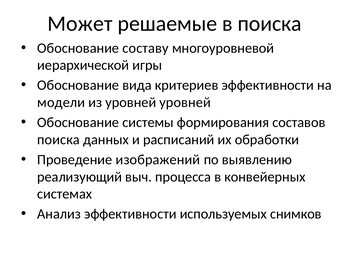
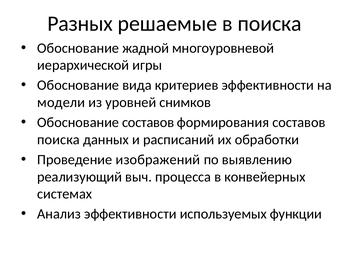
Может: Может -> Разных (80, 24)
составу: составу -> жадной (146, 48)
уровней уровней: уровней -> снимков (185, 102)
Обоснование системы: системы -> составов (148, 122)
снимков: снимков -> функции (296, 214)
